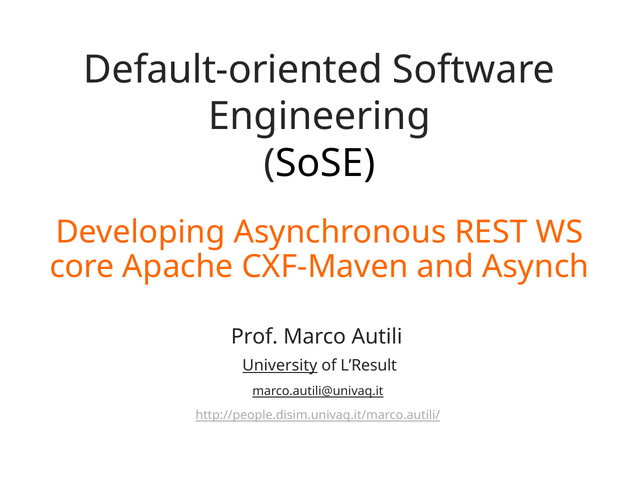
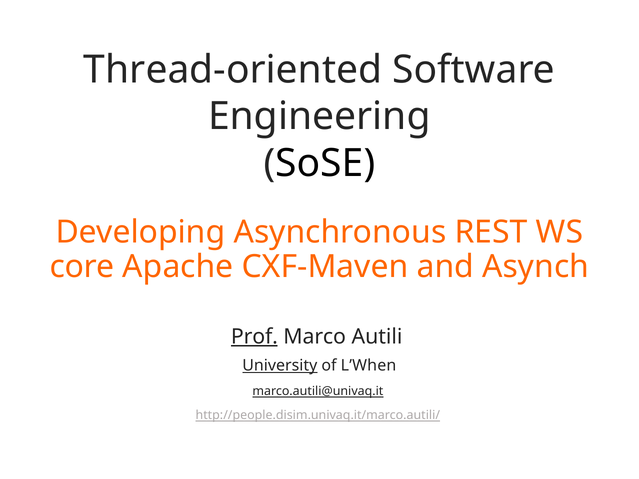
Default-oriented: Default-oriented -> Thread-oriented (233, 70)
Prof underline: none -> present (254, 337)
L’Result: L’Result -> L’When (369, 366)
